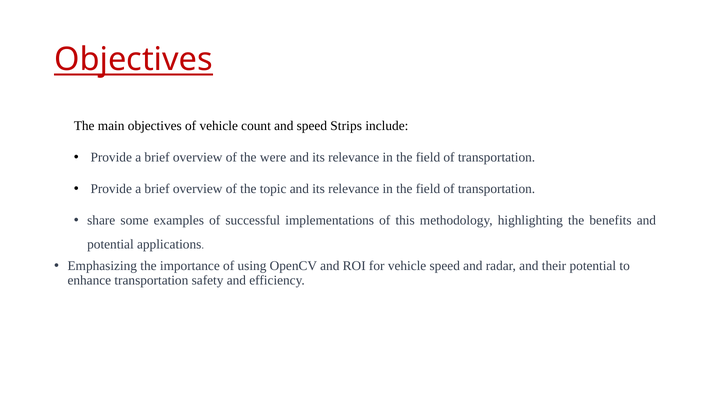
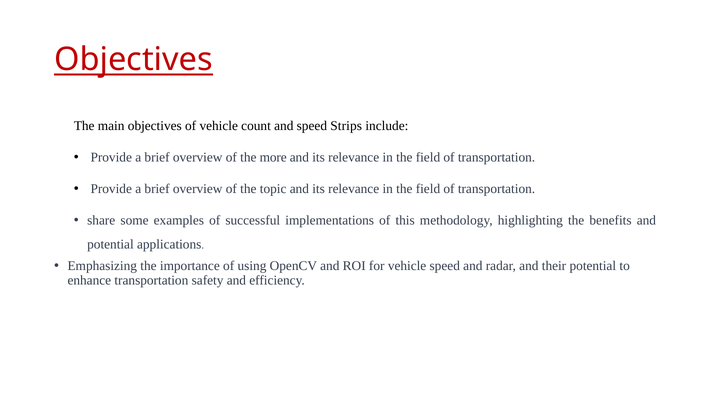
were: were -> more (273, 157)
